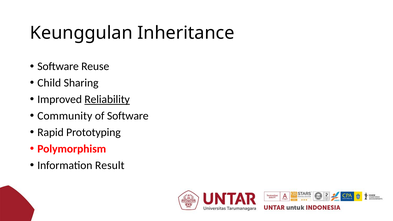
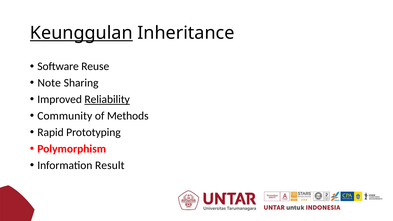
Keunggulan underline: none -> present (81, 33)
Child: Child -> Note (49, 83)
of Software: Software -> Methods (128, 116)
